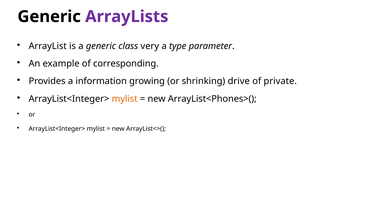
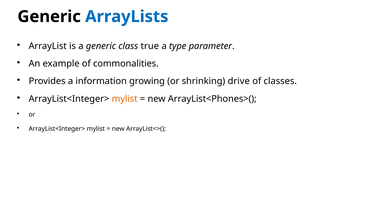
ArrayLists colour: purple -> blue (127, 17)
very: very -> true (150, 46)
corresponding: corresponding -> commonalities (126, 64)
private: private -> classes (280, 81)
